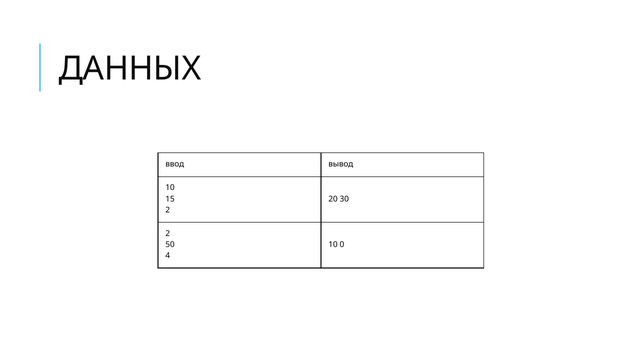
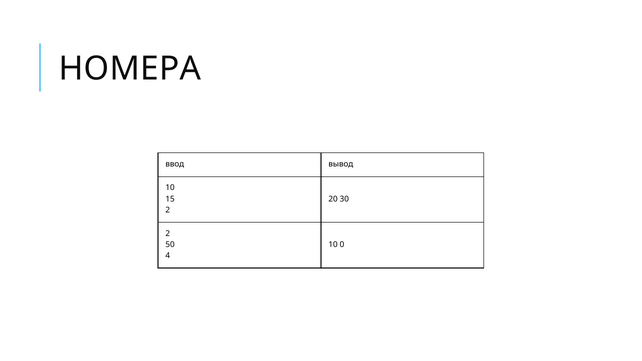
ДАННЫХ: ДАННЫХ -> НОМЕРА (130, 69)
